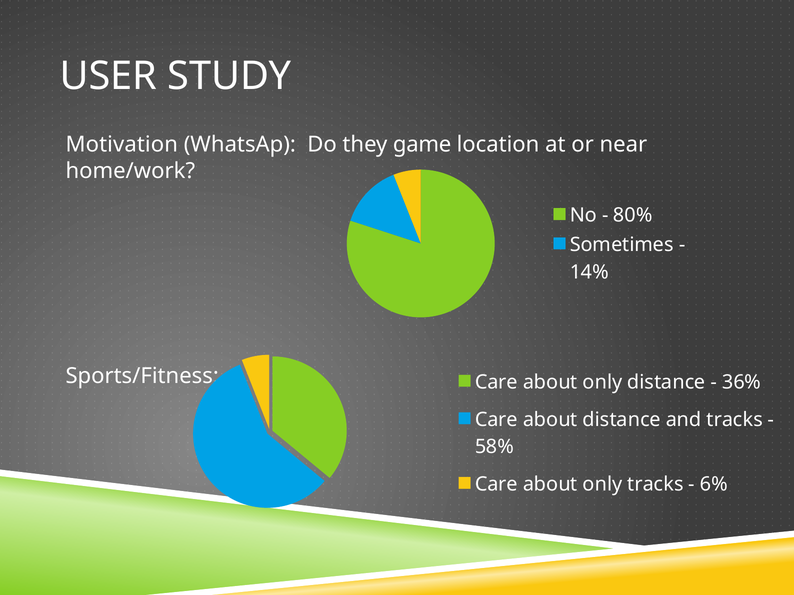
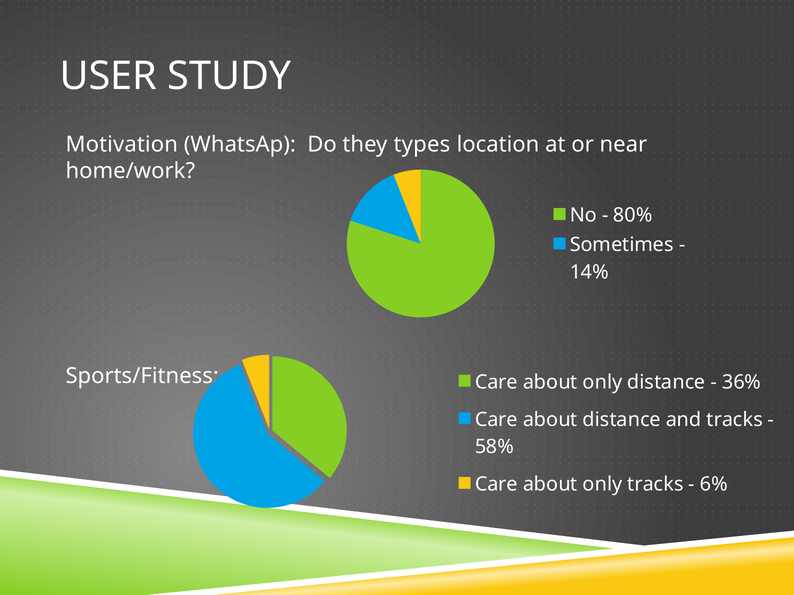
game: game -> types (422, 145)
